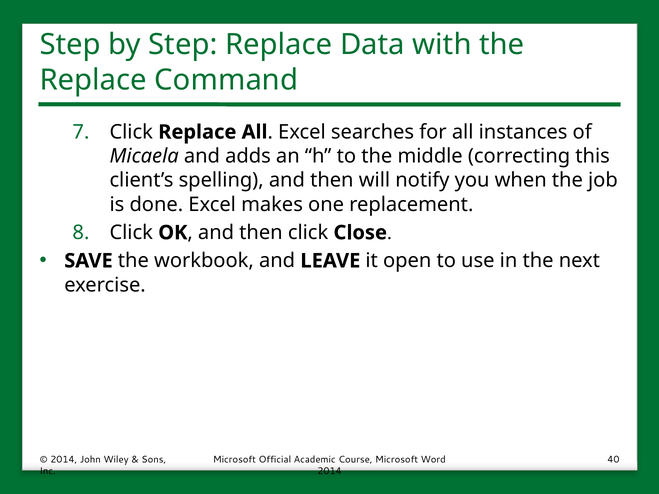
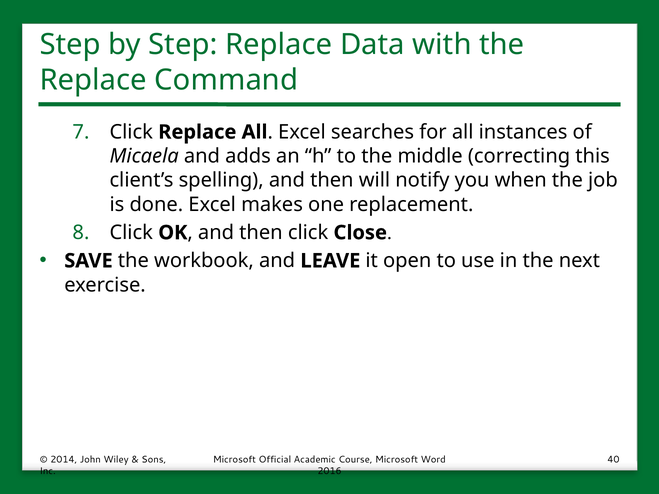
2014: 2014 -> 2016 (330, 471)
